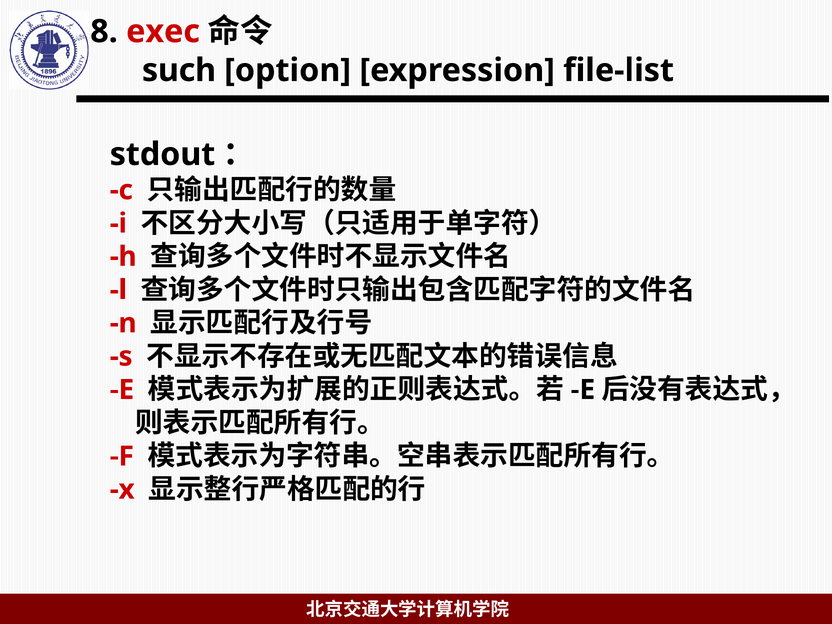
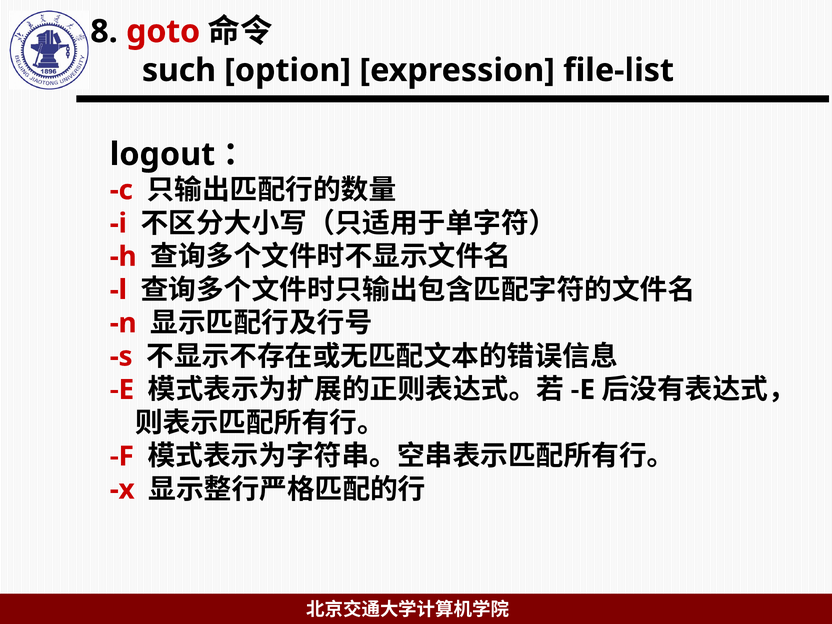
exec: exec -> goto (163, 31)
stdout: stdout -> logout (162, 154)
